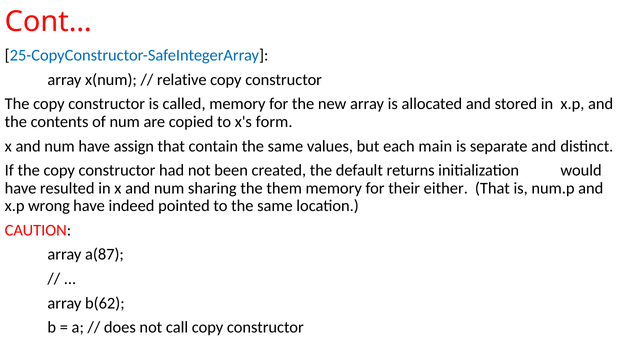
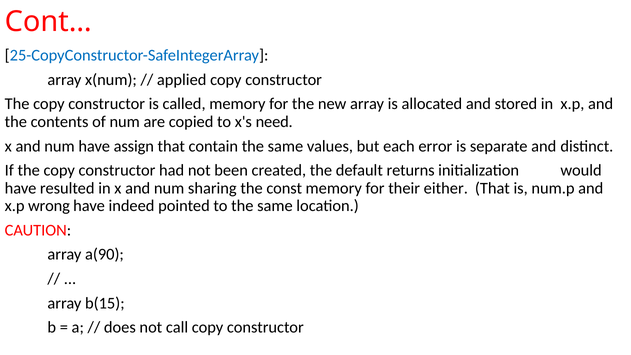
relative: relative -> applied (182, 80)
form: form -> need (274, 122)
main: main -> error (435, 146)
them: them -> const (284, 188)
a(87: a(87 -> a(90 (104, 254)
b(62: b(62 -> b(15 (105, 303)
